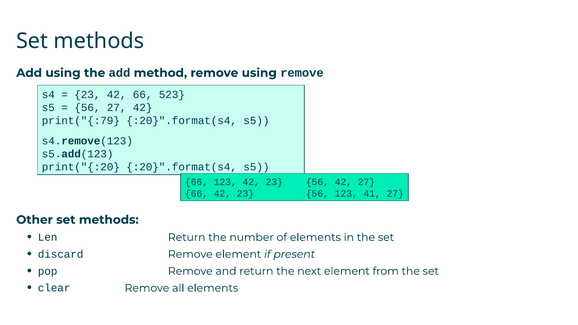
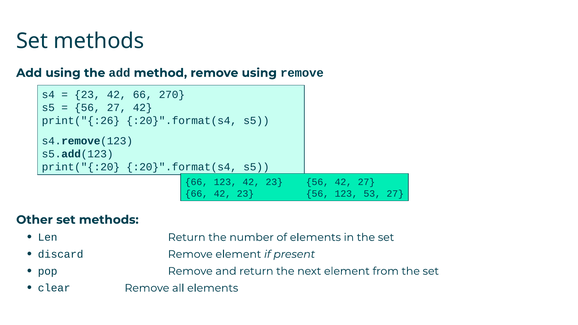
523: 523 -> 270 (172, 95)
print("{:79: print("{:79 -> print("{:26 (81, 121)
41: 41 -> 53 (372, 194)
